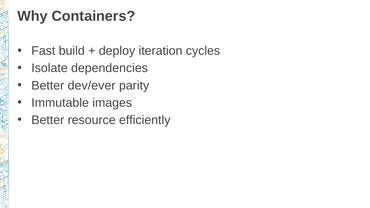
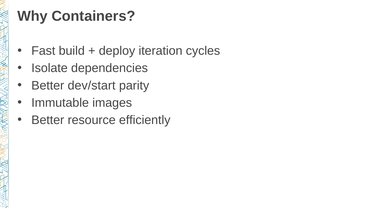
dev/ever: dev/ever -> dev/start (92, 85)
